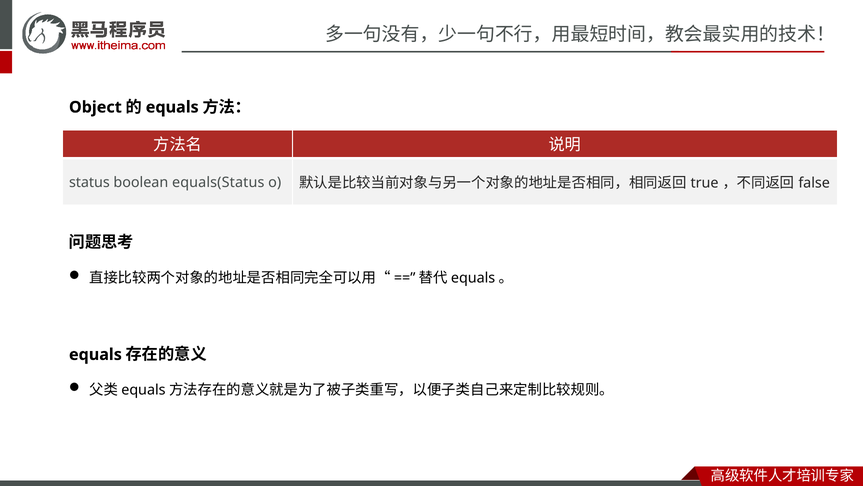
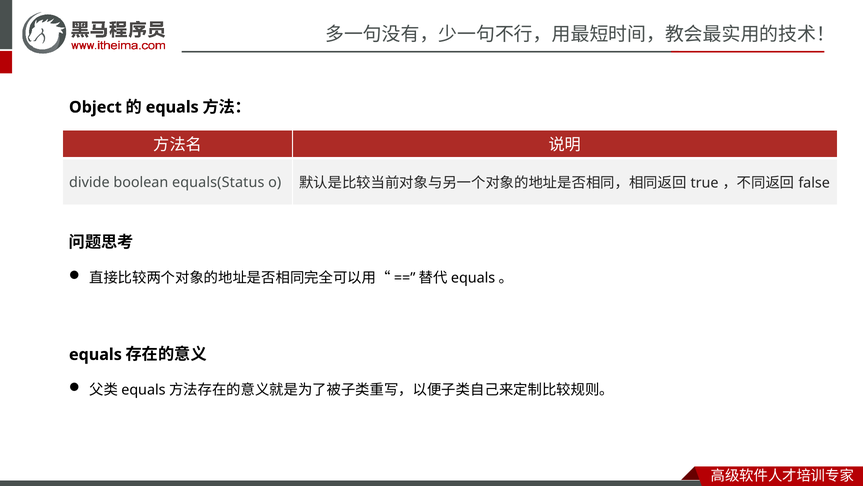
status: status -> divide (89, 182)
